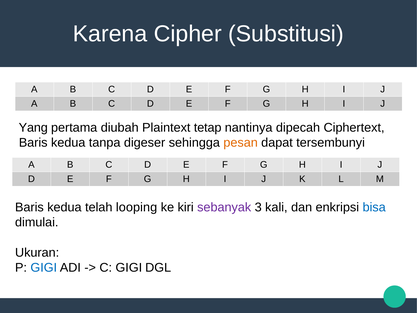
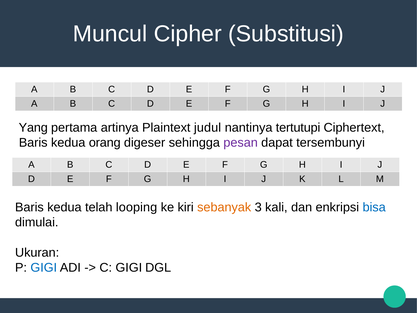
Karena: Karena -> Muncul (110, 34)
diubah: diubah -> artinya (120, 128)
tetap: tetap -> judul (208, 128)
dipecah: dipecah -> tertutupi (298, 128)
tanpa: tanpa -> orang (105, 143)
pesan colour: orange -> purple (241, 143)
sebanyak colour: purple -> orange (224, 207)
